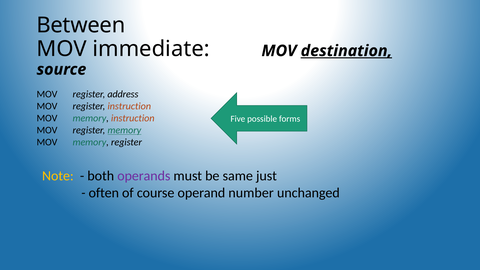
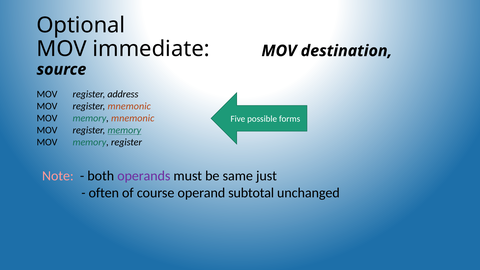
Between: Between -> Optional (81, 25)
destination underline: present -> none (346, 51)
register instruction: instruction -> mnemonic (129, 106)
memory instruction: instruction -> mnemonic (133, 118)
Note colour: yellow -> pink (58, 176)
number: number -> subtotal (251, 193)
